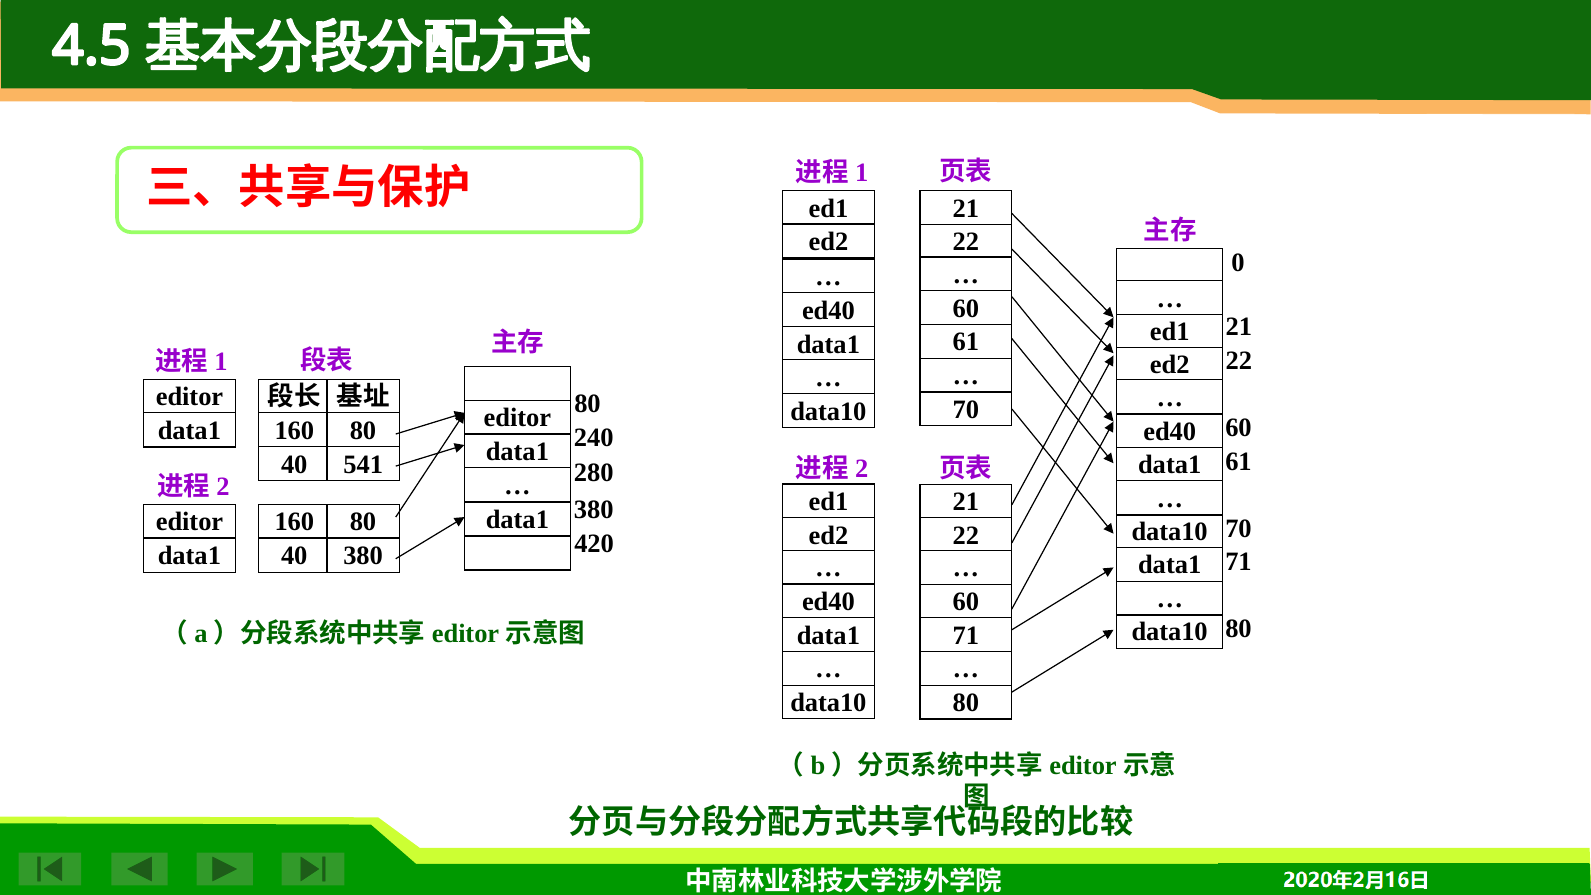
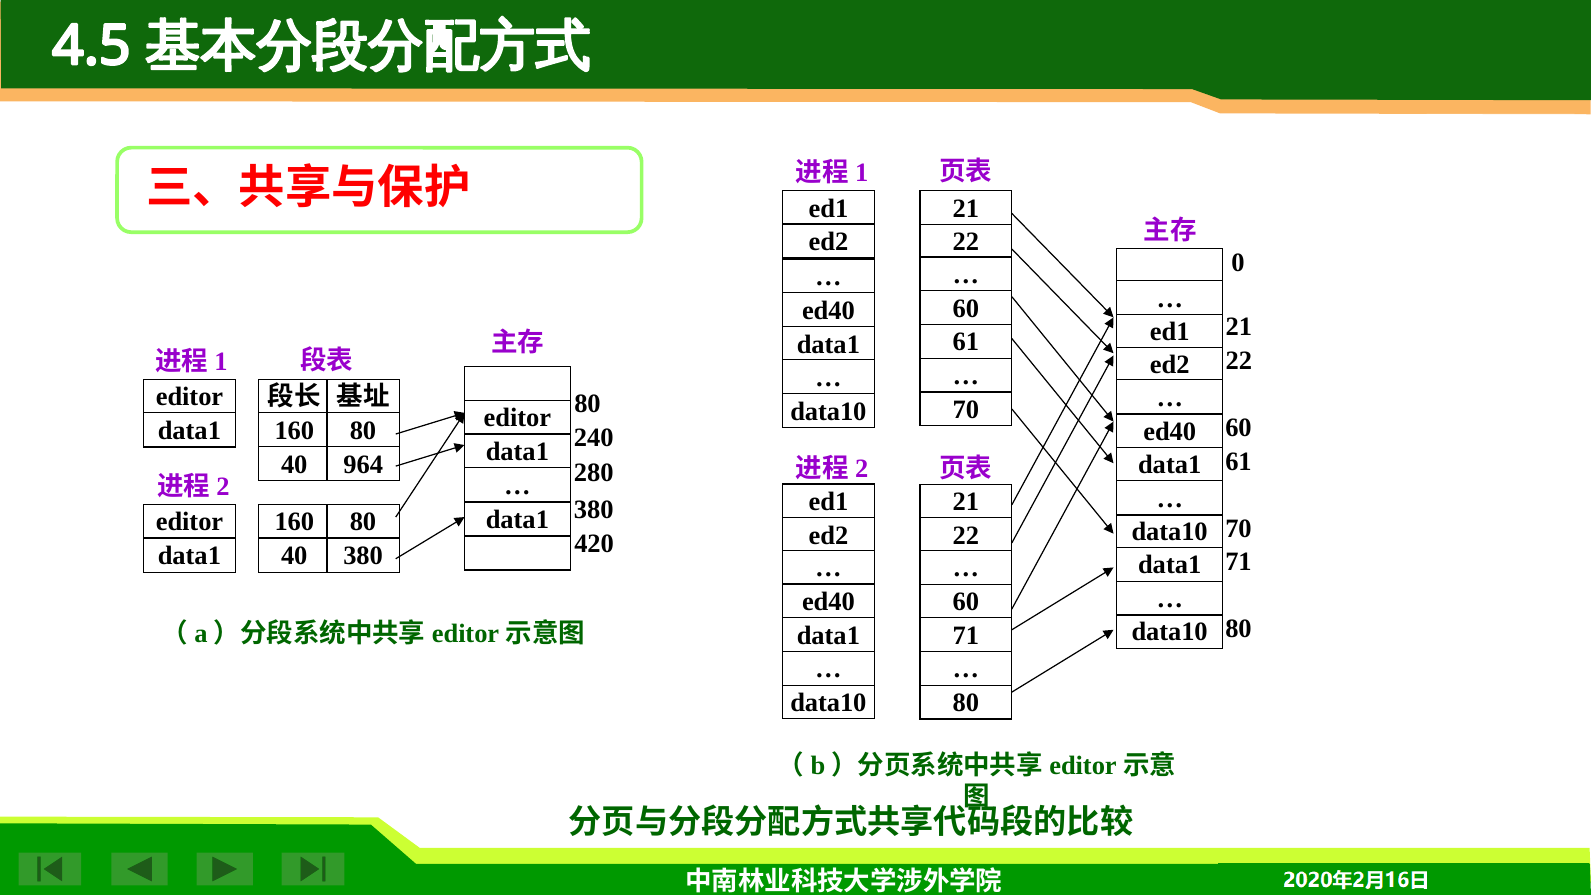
541: 541 -> 964 (363, 464)
